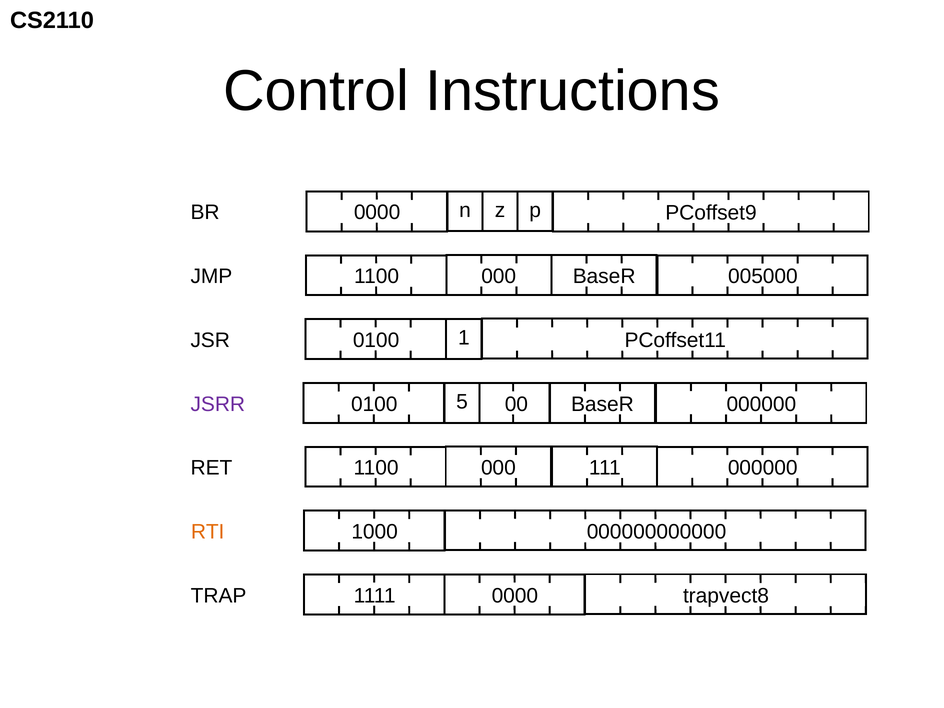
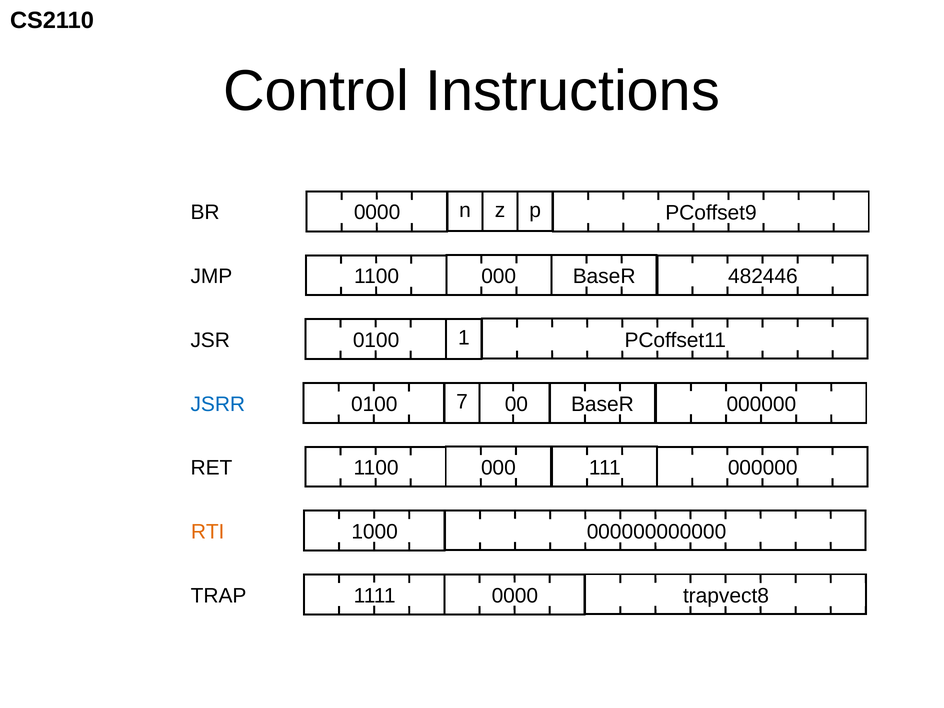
005000: 005000 -> 482446 (763, 276)
JSRR colour: purple -> blue (218, 404)
5: 5 -> 7 (462, 402)
